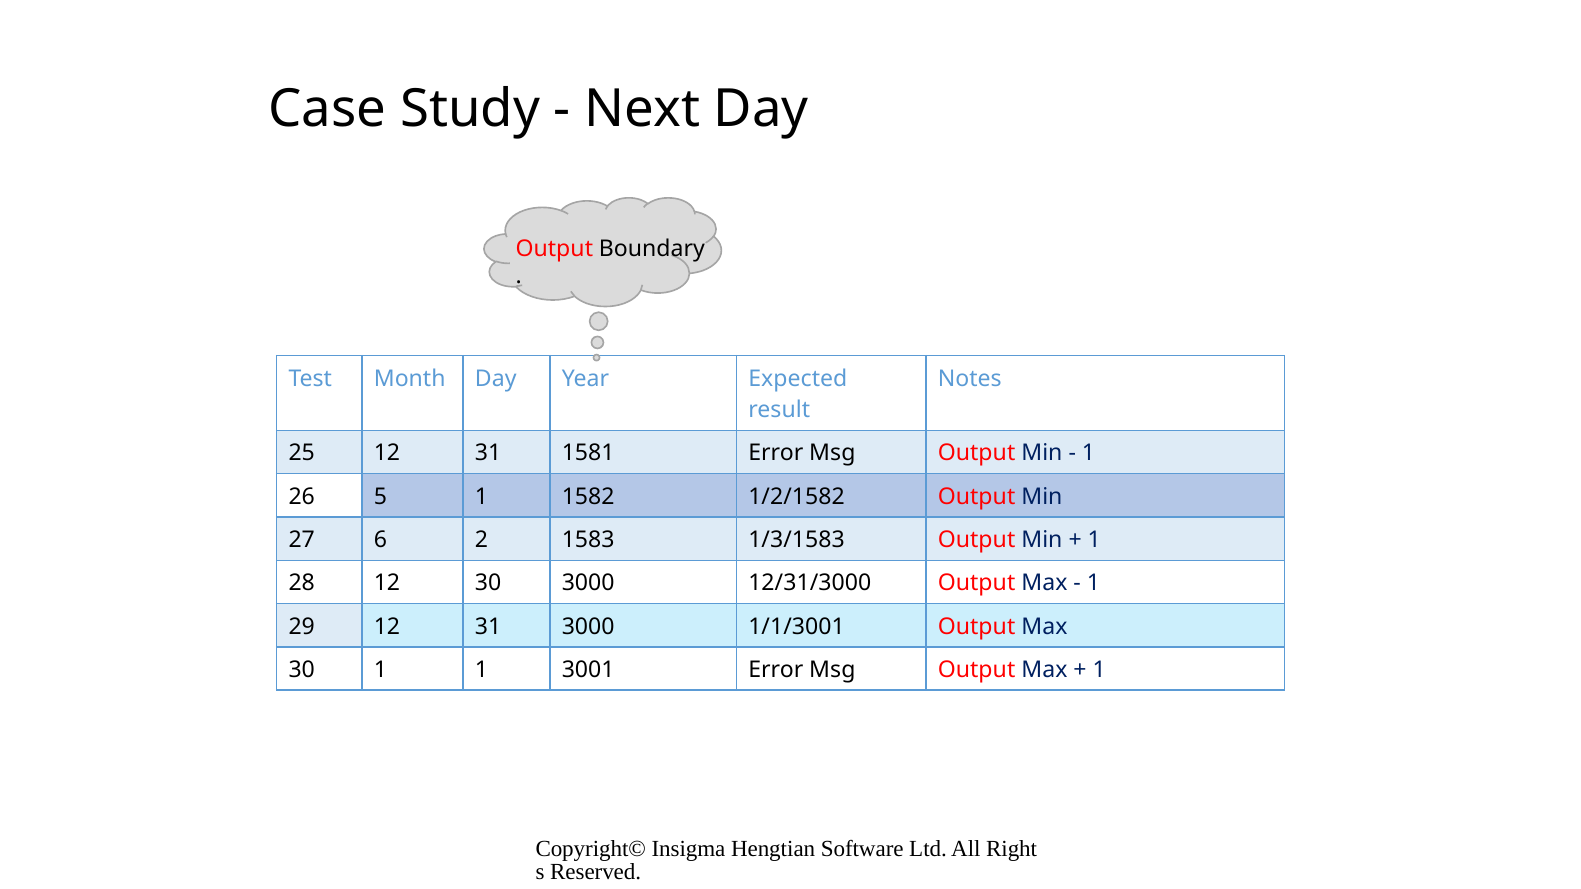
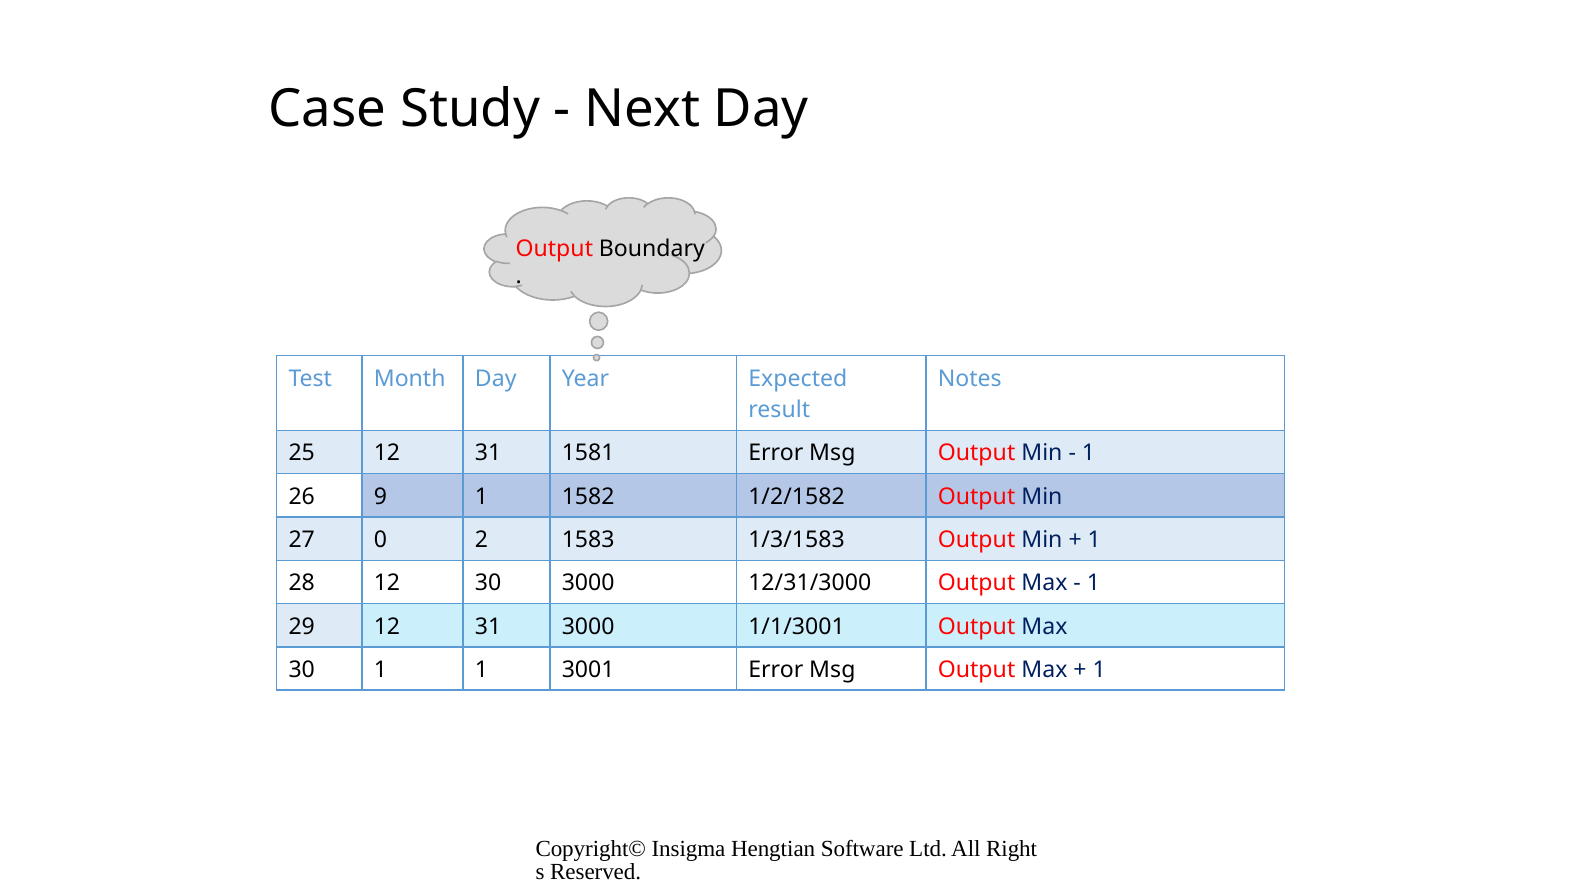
5: 5 -> 9 (380, 497)
6: 6 -> 0 (380, 540)
